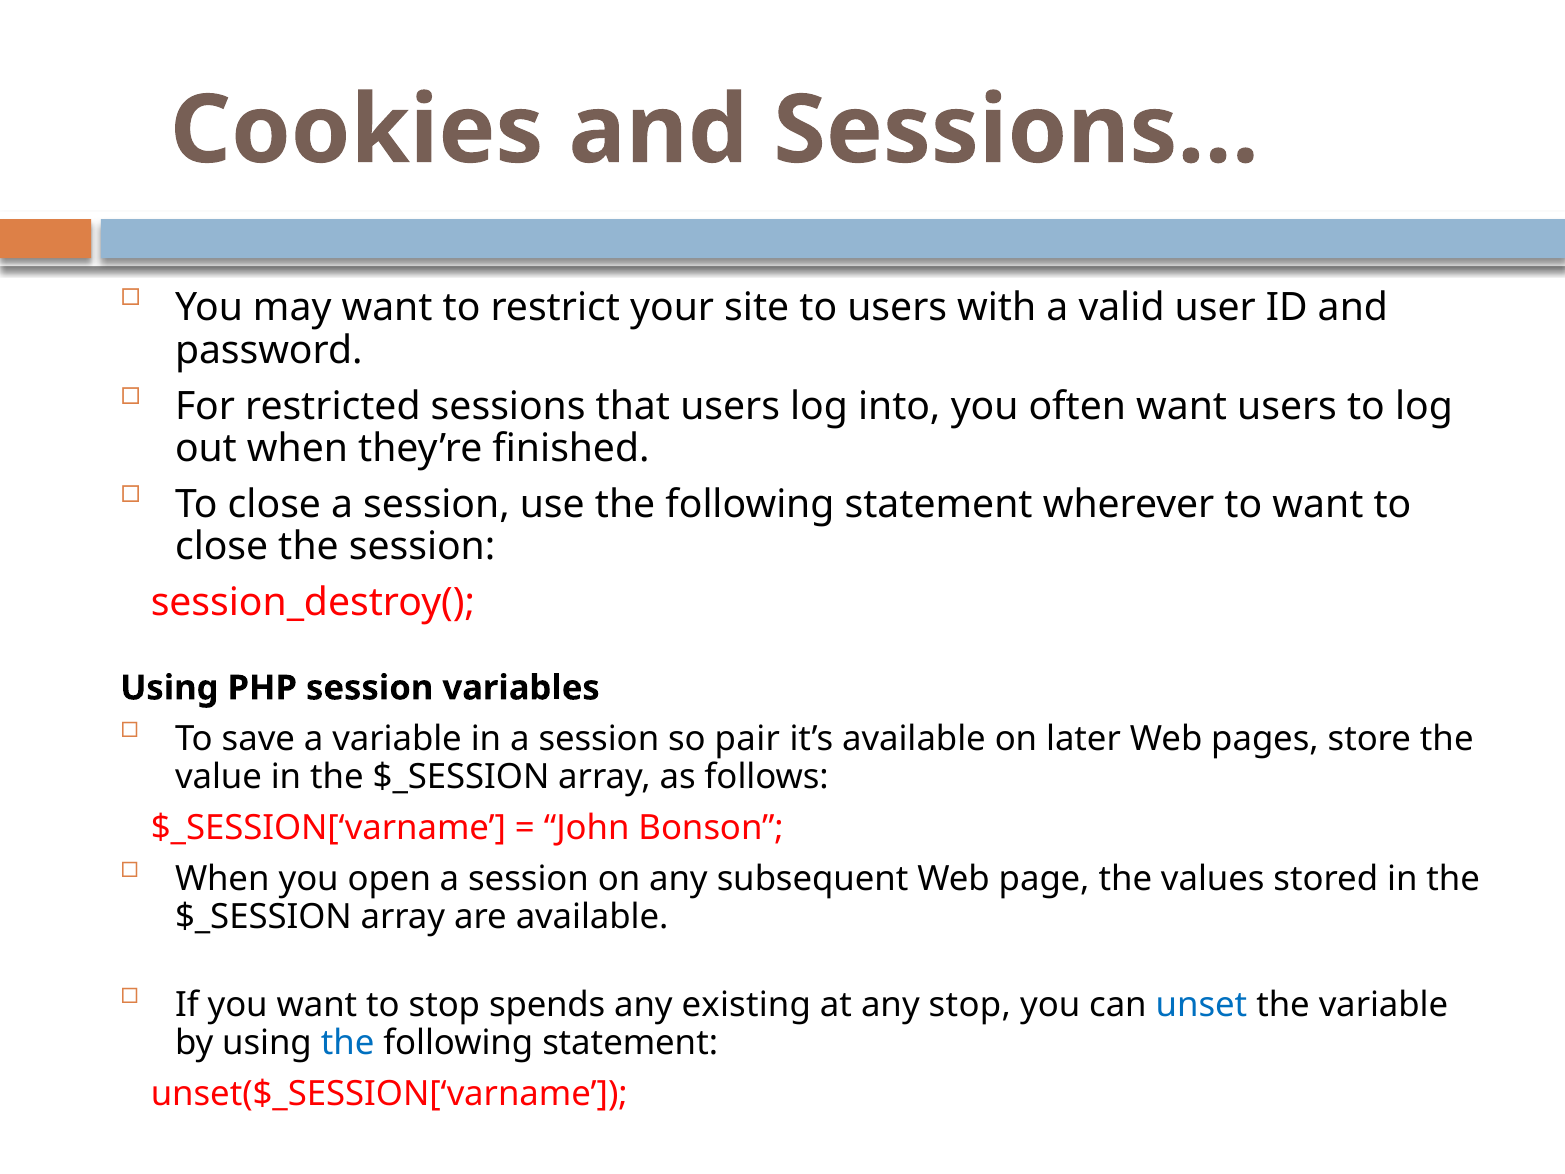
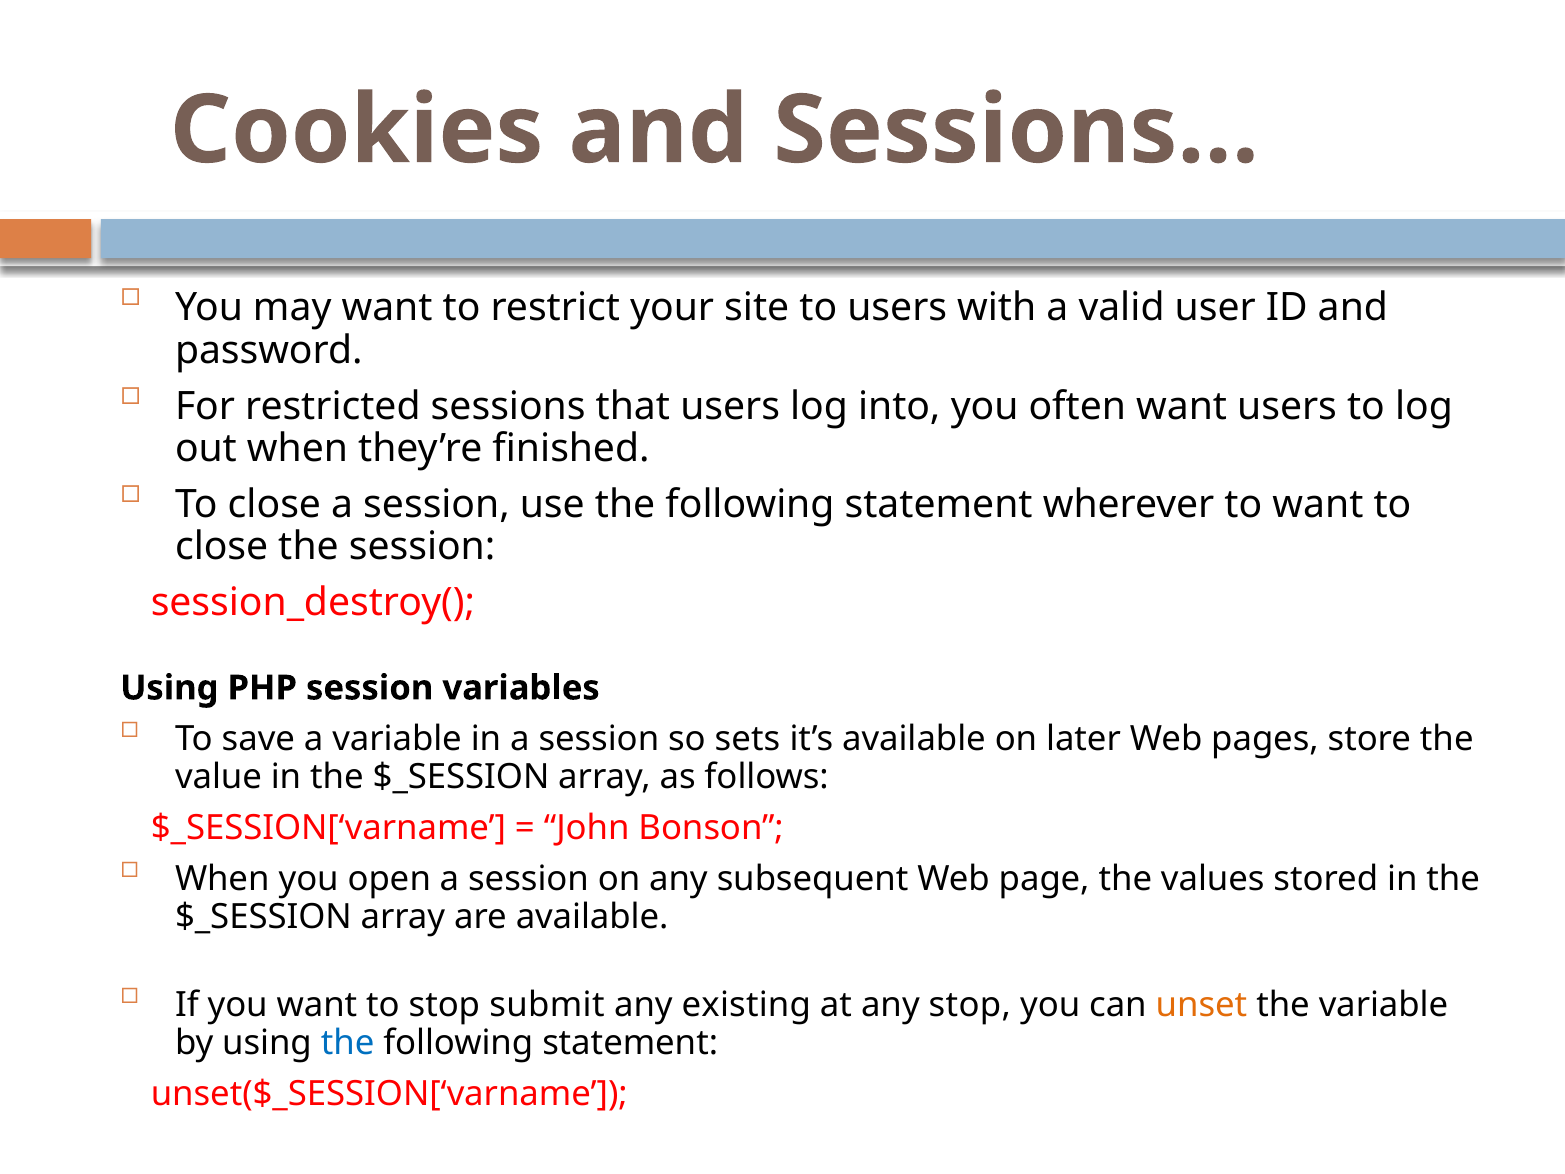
pair: pair -> sets (747, 739)
spends: spends -> submit (547, 1005)
unset colour: blue -> orange (1201, 1005)
